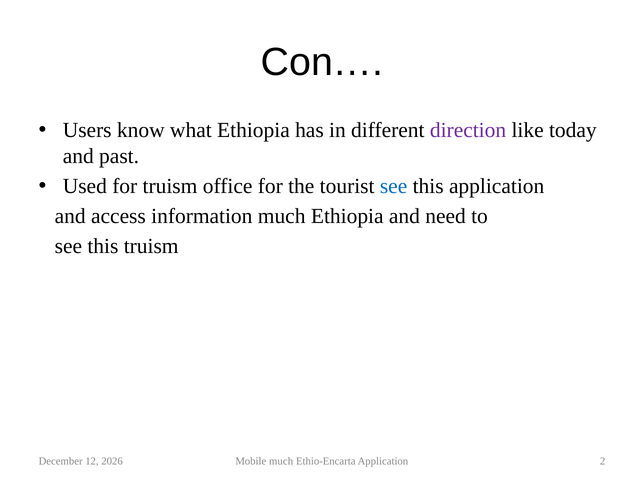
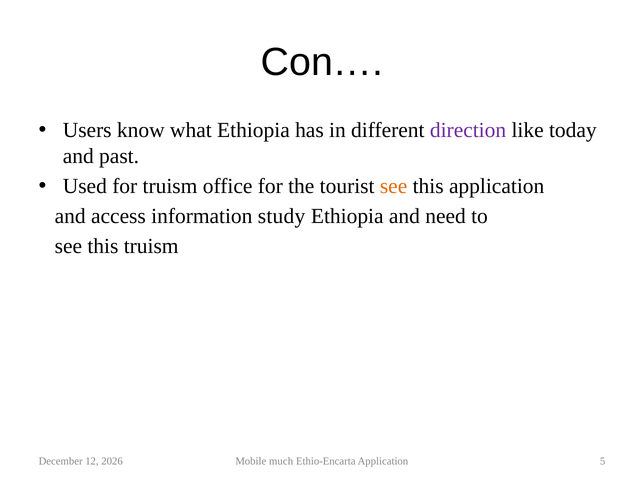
see colour: blue -> orange (394, 186)
information much: much -> study (282, 216)
2: 2 -> 5 (603, 461)
